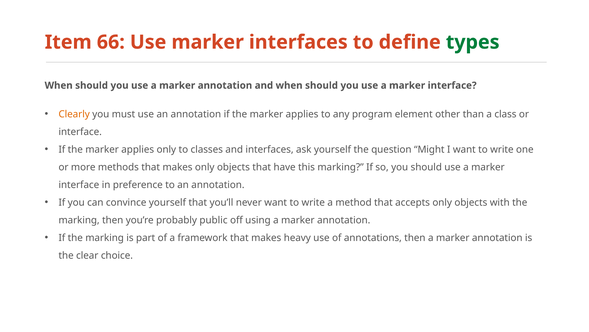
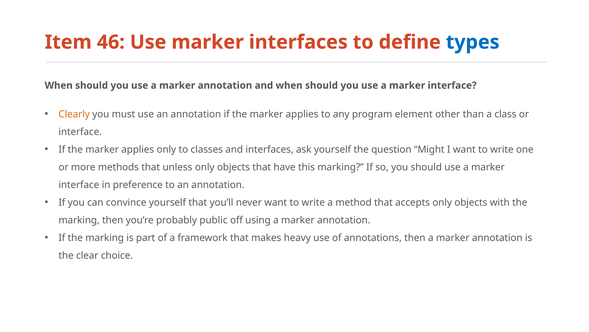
66: 66 -> 46 (111, 42)
types colour: green -> blue (473, 42)
methods that makes: makes -> unless (177, 167)
